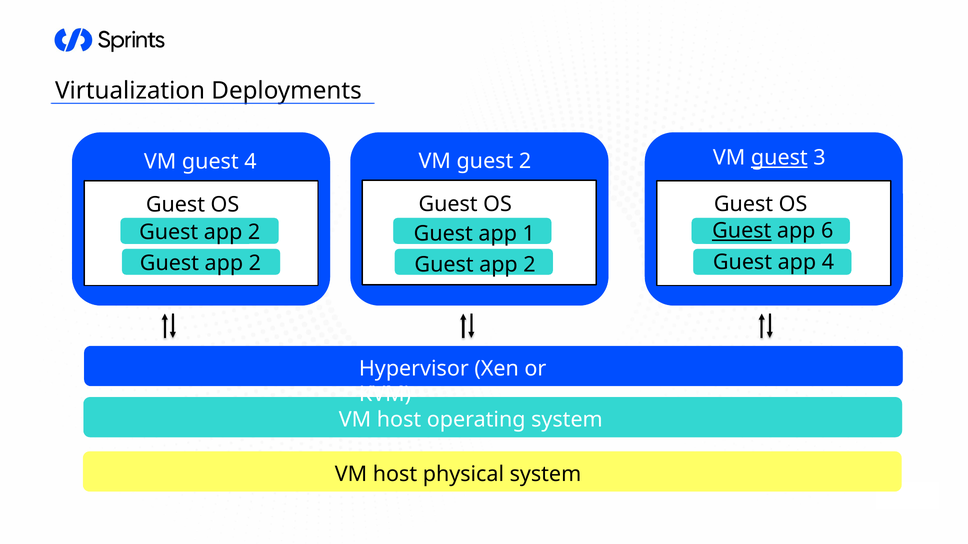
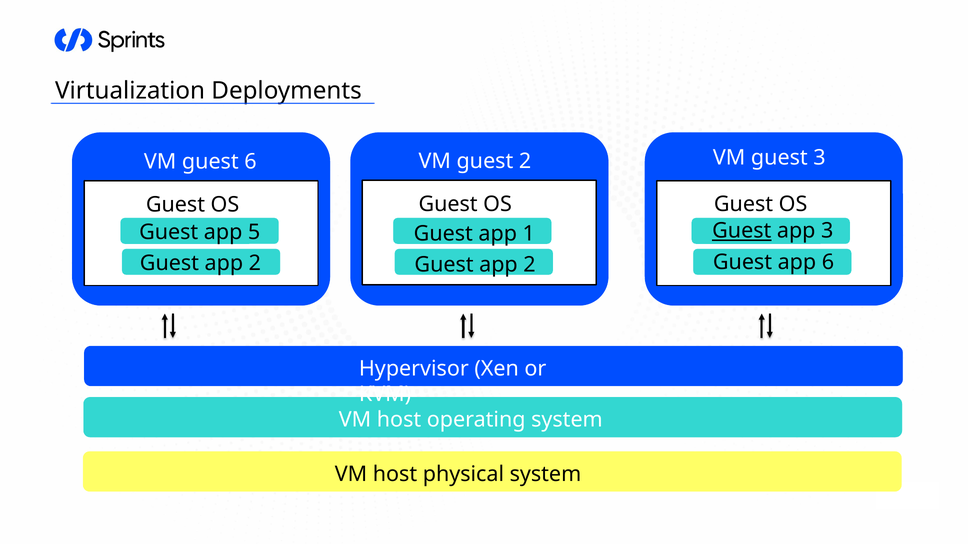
guest 4: 4 -> 6 (250, 162)
guest underline: present -> none (779, 158)
app 6: 6 -> 3 (827, 231)
2: 2 -> 5 (254, 232)
app 4: 4 -> 6 (828, 262)
